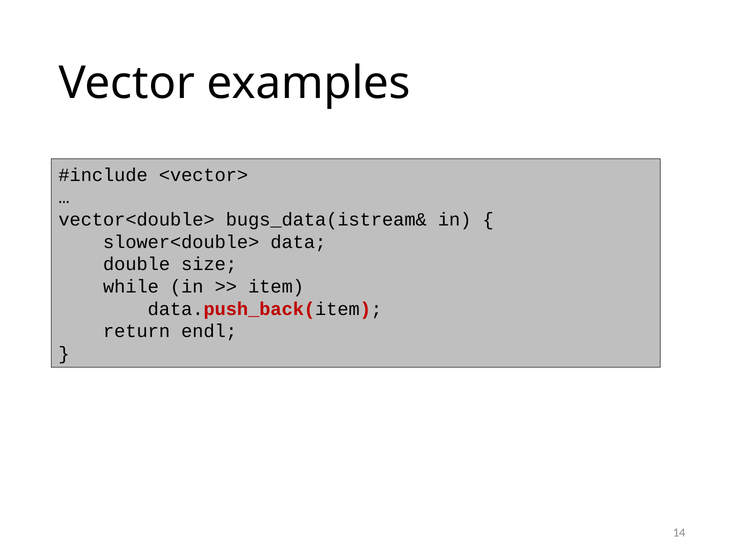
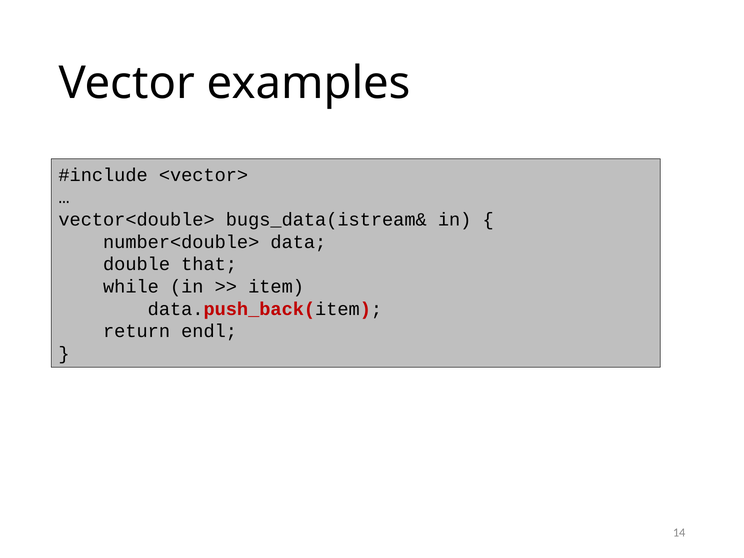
slower<double>: slower<double> -> number<double> (181, 242)
size: size -> that (209, 264)
